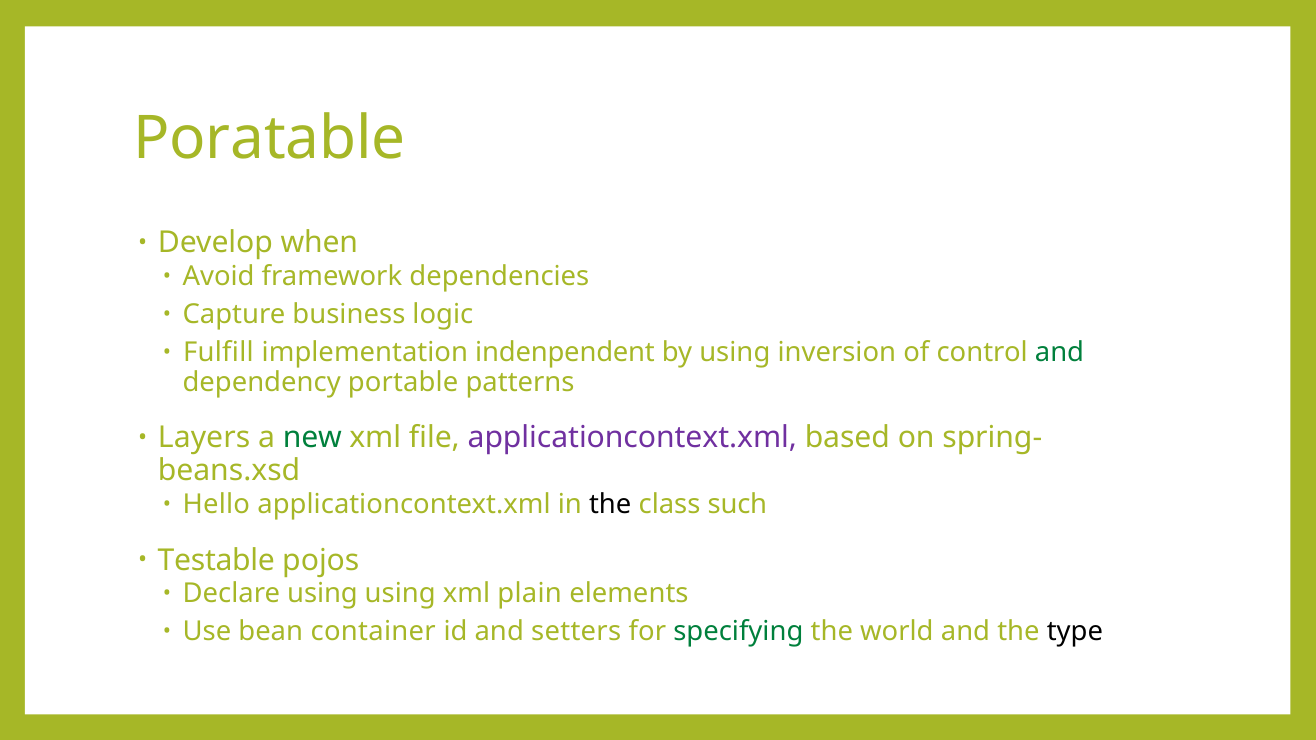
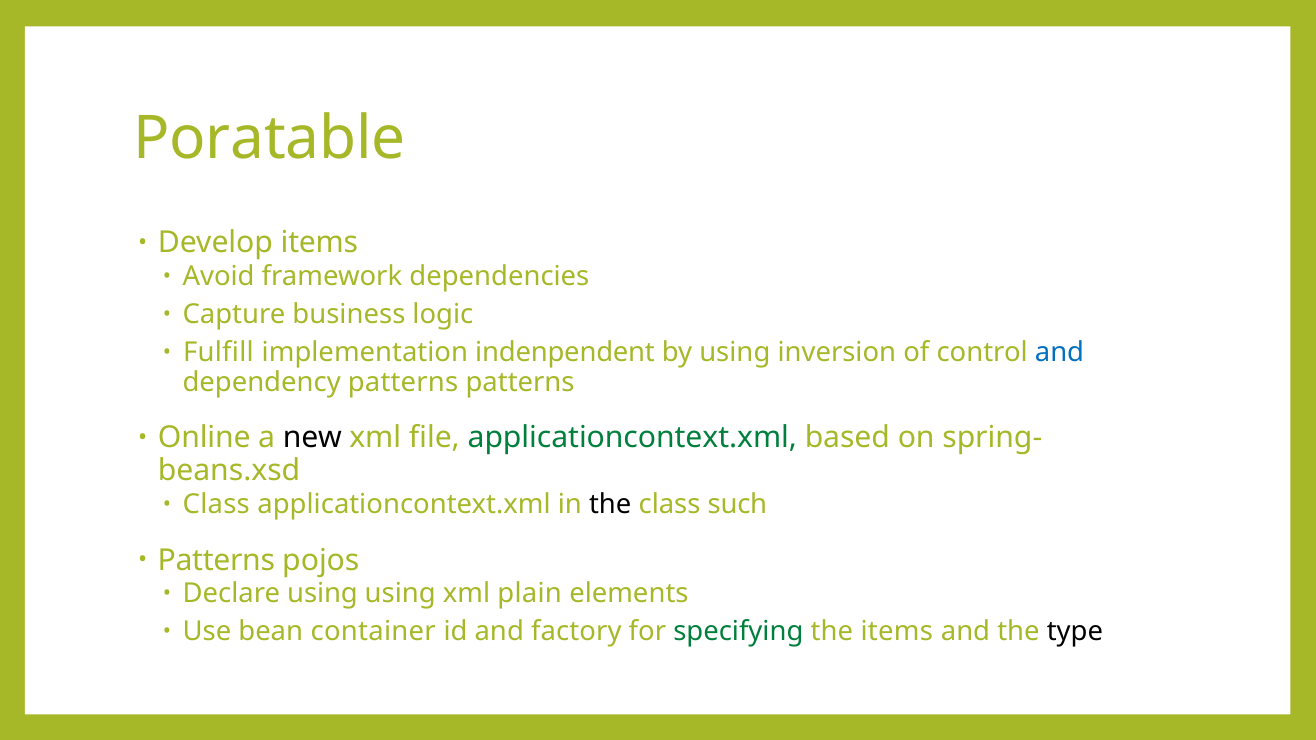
Develop when: when -> items (319, 243)
and colour: green -> blue (1060, 353)
dependency portable: portable -> patterns (403, 382)
Layers: Layers -> Online (204, 438)
new colour: green -> black (312, 438)
applicationcontext.xml colour: purple -> green (632, 438)
Hello: Hello -> Class (216, 505)
Testable: Testable -> Patterns (216, 560)
setters: setters -> factory (576, 632)
the world: world -> items (897, 632)
